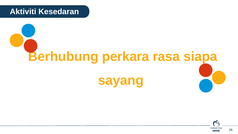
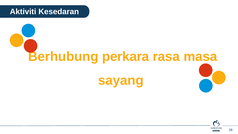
siapa: siapa -> masa (200, 57)
